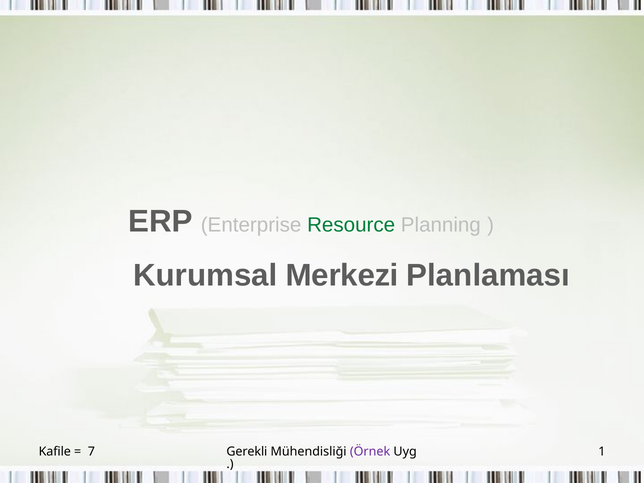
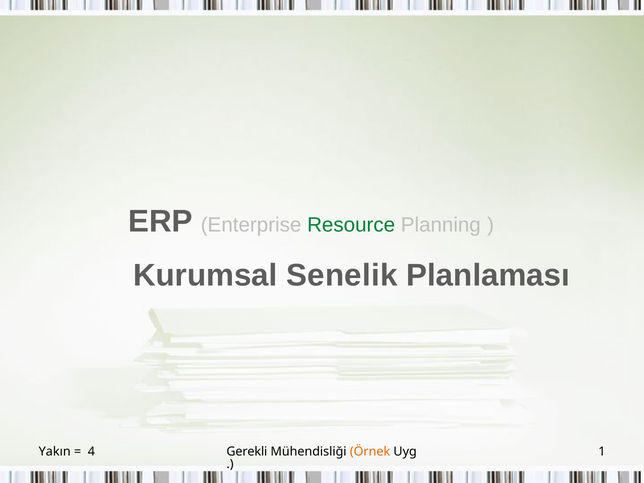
Merkezi: Merkezi -> Senelik (342, 275)
Kafile: Kafile -> Yakın (55, 451)
7: 7 -> 4 (91, 451)
Örnek colour: purple -> orange (370, 451)
